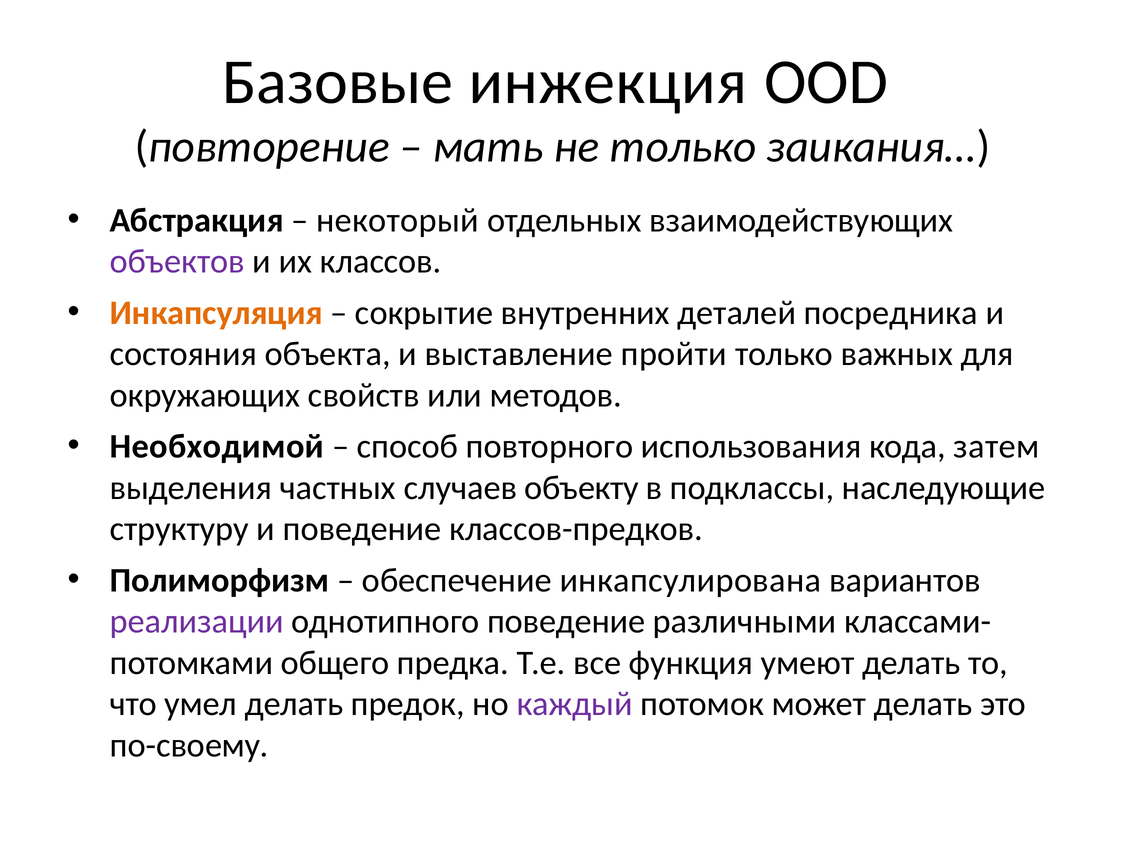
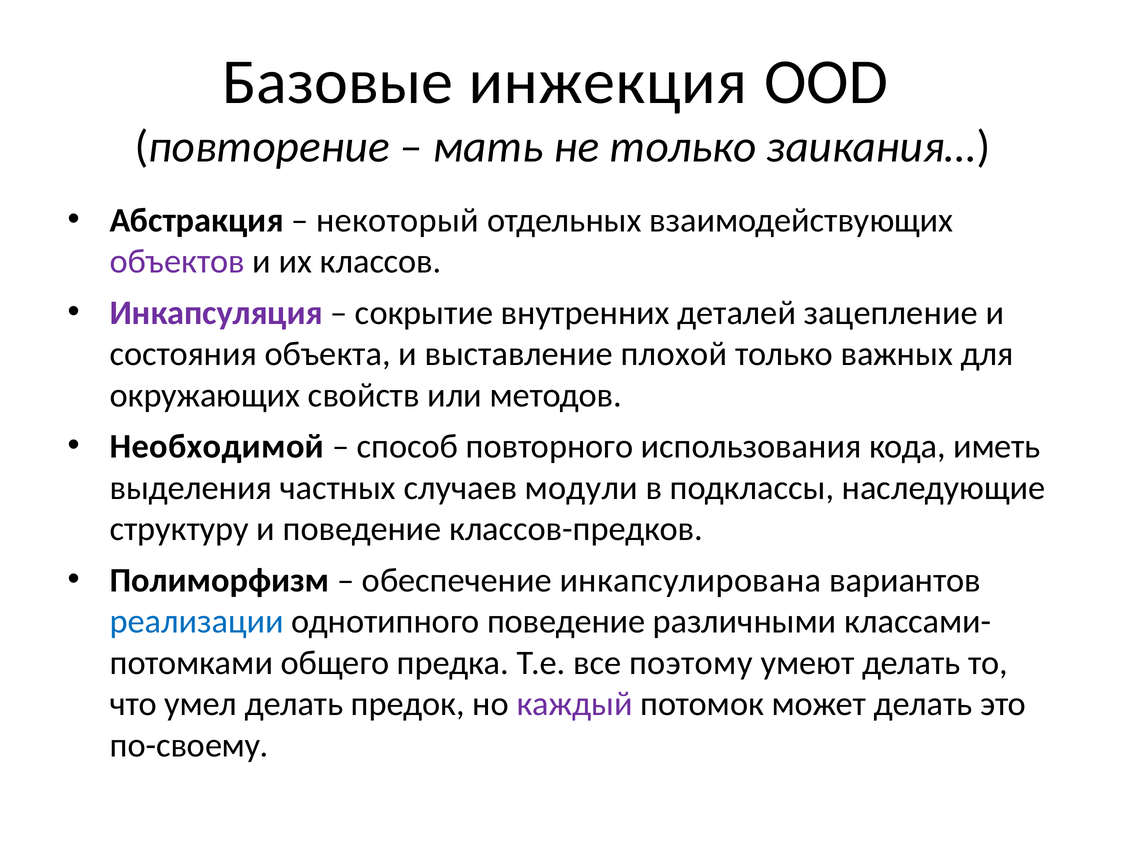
Инкапсуляция colour: orange -> purple (216, 313)
посредника: посредника -> зацепление (891, 313)
пройти: пройти -> плохой (674, 354)
затем: затем -> иметь (997, 446)
объекту: объекту -> модули (581, 488)
реализации colour: purple -> blue (197, 621)
функция: функция -> поэтому (691, 663)
